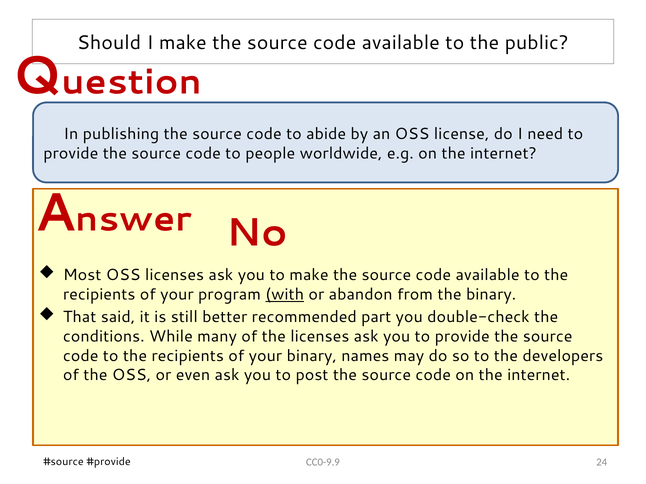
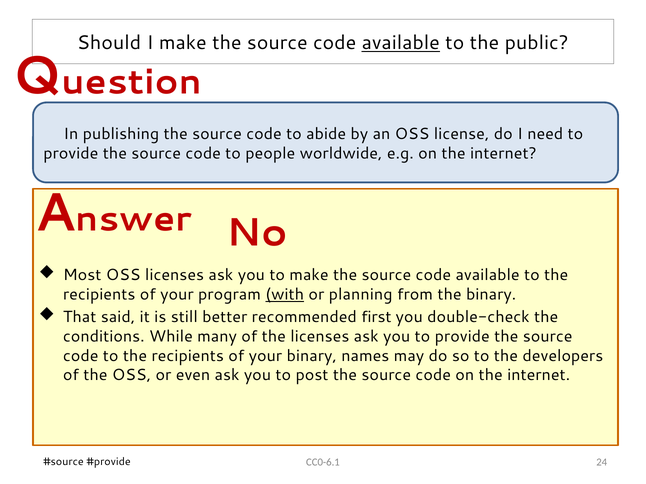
available underline: none -> present (401, 43)
abandon: abandon -> planning (361, 295)
part: part -> first (376, 317)
CC0-9.9: CC0-9.9 -> CC0-6.1 (323, 463)
